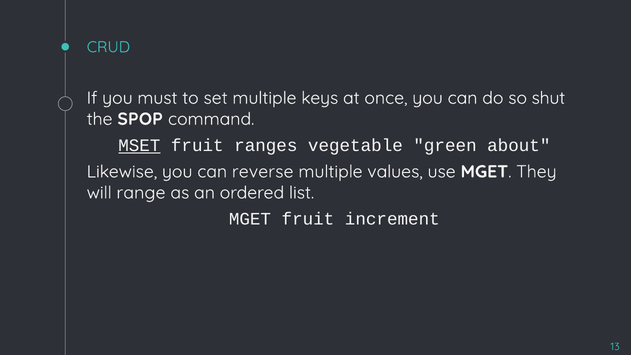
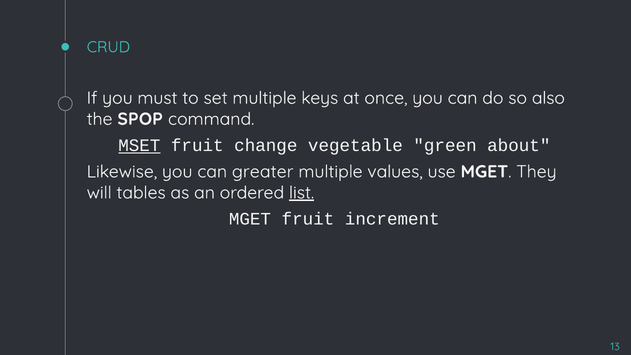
shut: shut -> also (548, 98)
ranges: ranges -> change (266, 145)
reverse: reverse -> greater (263, 172)
range: range -> tables (141, 193)
list underline: none -> present (302, 193)
